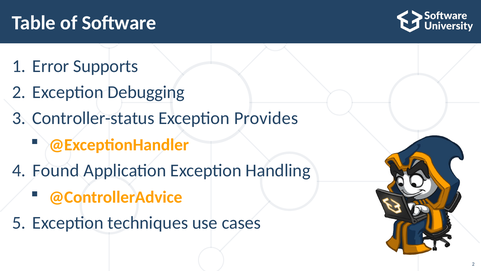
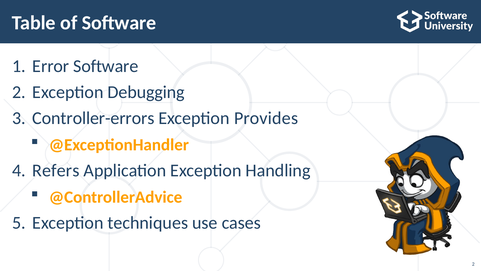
Error Supports: Supports -> Software (106, 66)
Controller-status: Controller-status -> Controller-errors (93, 118)
Found: Found -> Refers (56, 170)
